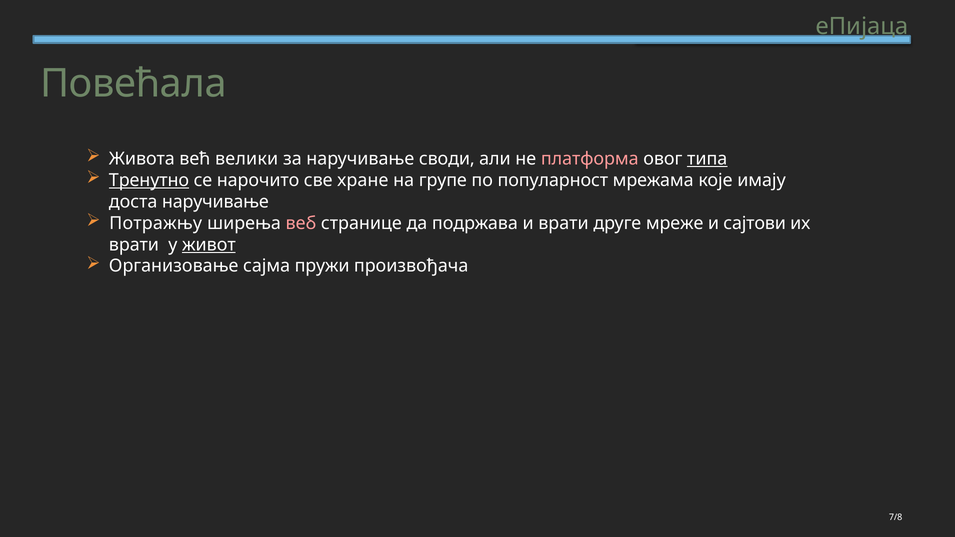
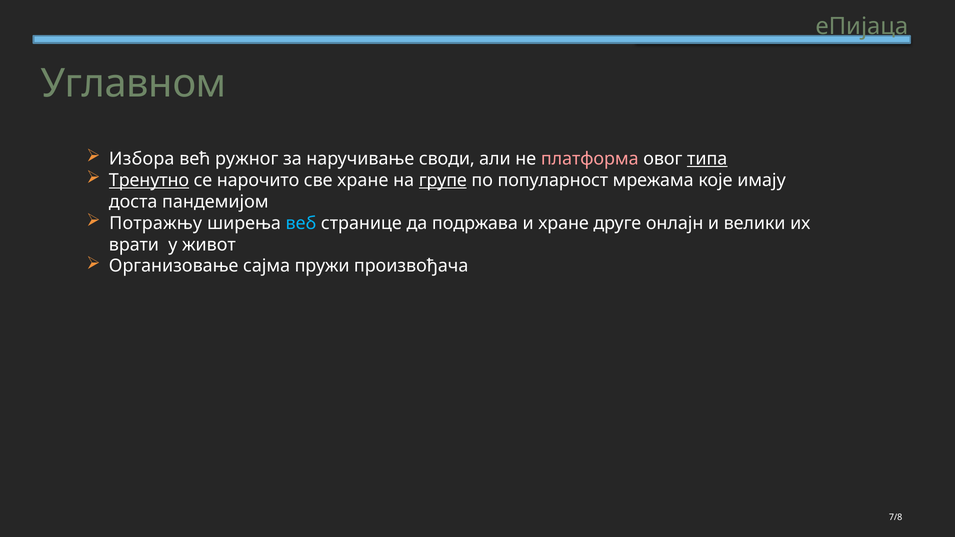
Повећала: Повећала -> Углавном (133, 84)
Живота: Живота -> Избора (142, 159)
велики: велики -> ружног (247, 159)
групе underline: none -> present (443, 180)
доста наручивање: наручивање -> пандемијом (215, 202)
веб colour: pink -> light blue (301, 223)
и врати: врати -> хране (564, 223)
мреже: мреже -> онлајн (675, 223)
сајтови: сајтови -> велики (755, 223)
живот underline: present -> none (209, 245)
